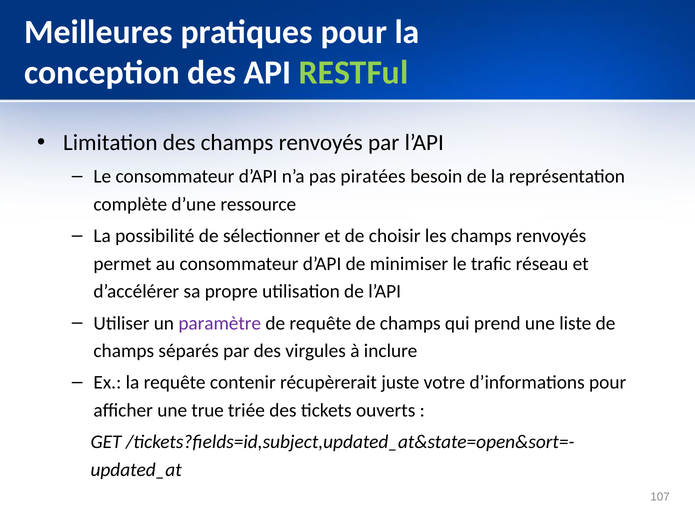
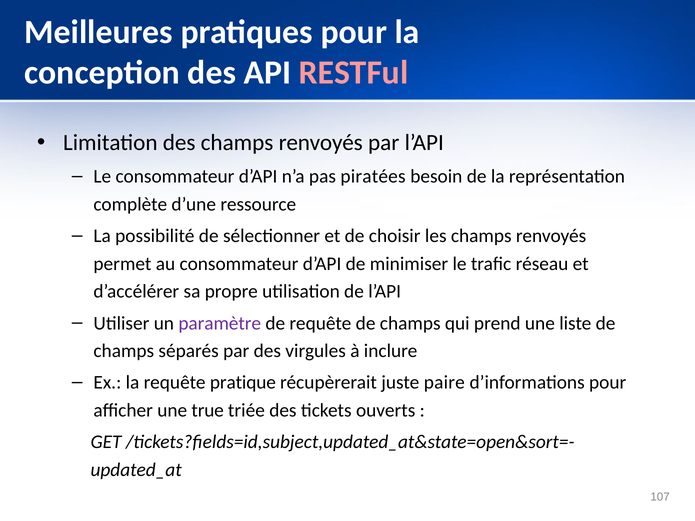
RESTFul colour: light green -> pink (354, 72)
contenir: contenir -> pratique (243, 383)
votre: votre -> paire (444, 383)
